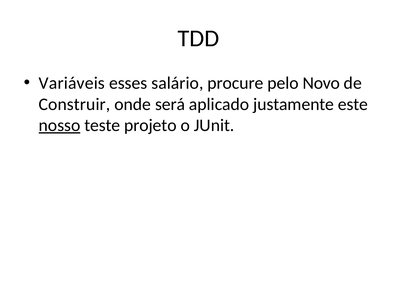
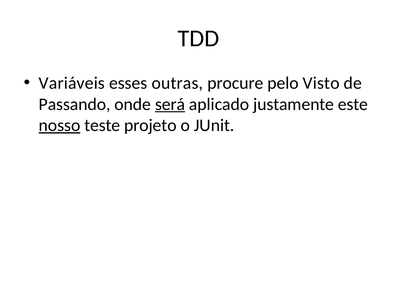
salário: salário -> outras (177, 83)
Novo: Novo -> Visto (321, 83)
Construir: Construir -> Passando (75, 104)
será underline: none -> present (170, 104)
